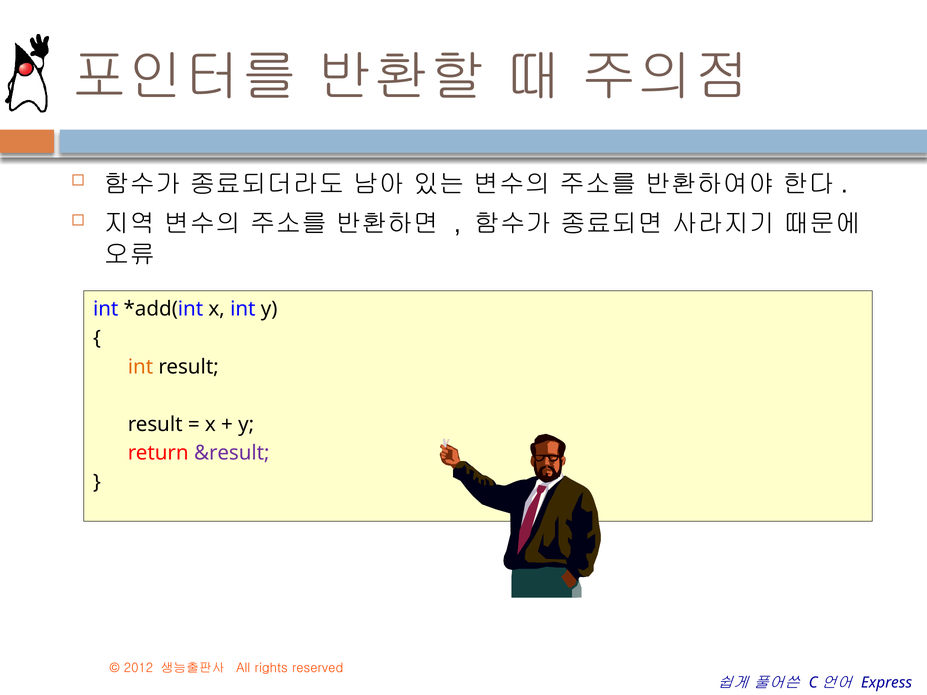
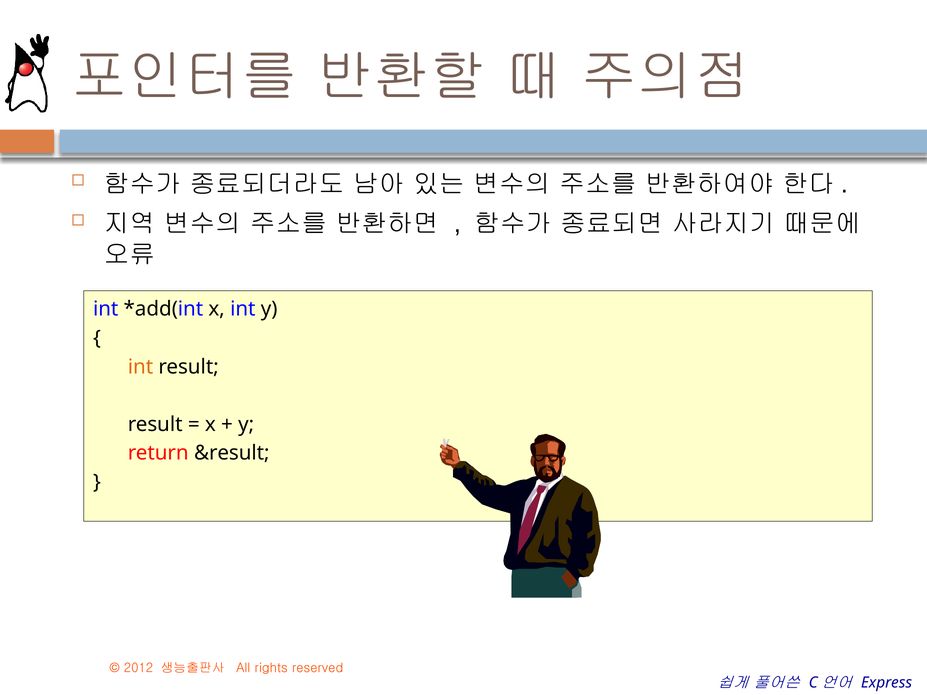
&result colour: purple -> black (232, 453)
